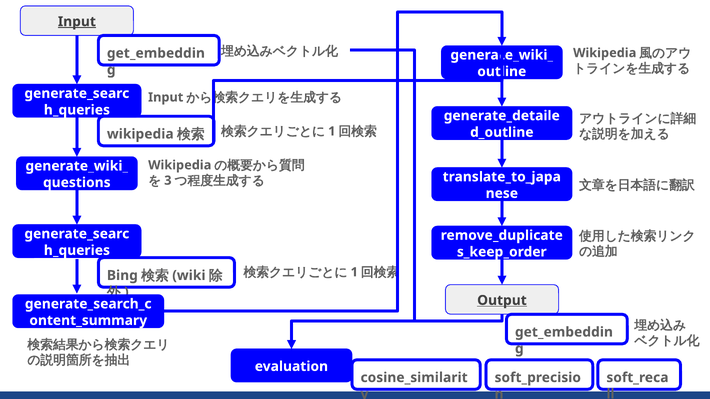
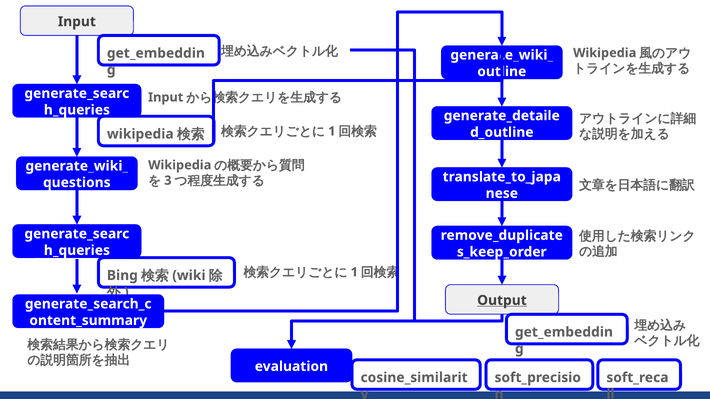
Input underline: present -> none (77, 22)
